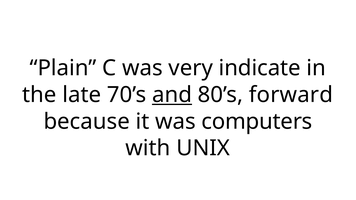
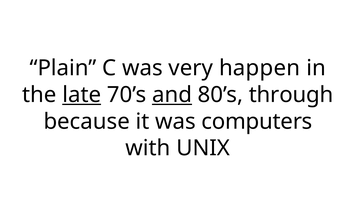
indicate: indicate -> happen (260, 68)
late underline: none -> present (82, 95)
forward: forward -> through (291, 95)
